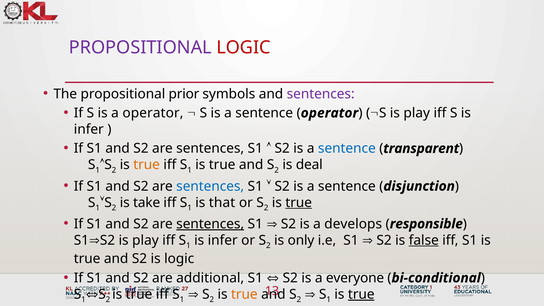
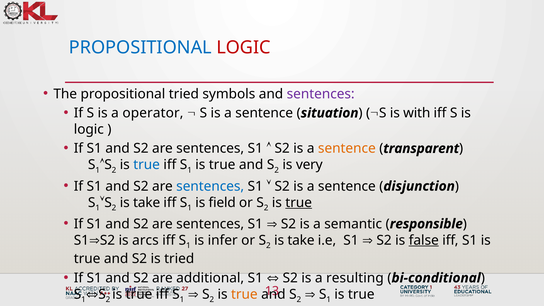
PROPOSITIONAL colour: purple -> blue (140, 48)
propositional prior: prior -> tried (184, 94)
operator: operator -> situation (330, 113)
S is play: play -> with (417, 113)
infer: infer -> logic (89, 129)
sentence colour: blue -> orange (347, 148)
true colour: orange -> blue (147, 165)
deal: deal -> very (309, 165)
that: that -> field (222, 203)
sentences underline: present -> none (210, 224)
develops: develops -> semantic (353, 224)
S1S2 is play: play -> arcs (145, 240)
only: only -> take (301, 240)
is logic: logic -> tried (179, 259)
everyone: everyone -> resulting (355, 278)
true underline: present -> none (361, 294)
